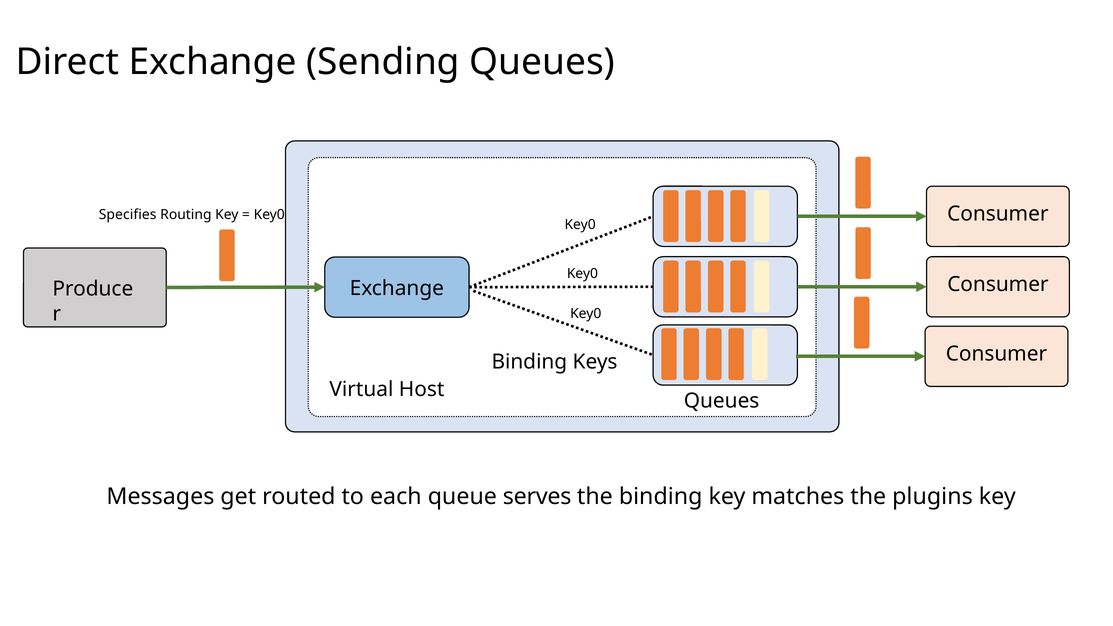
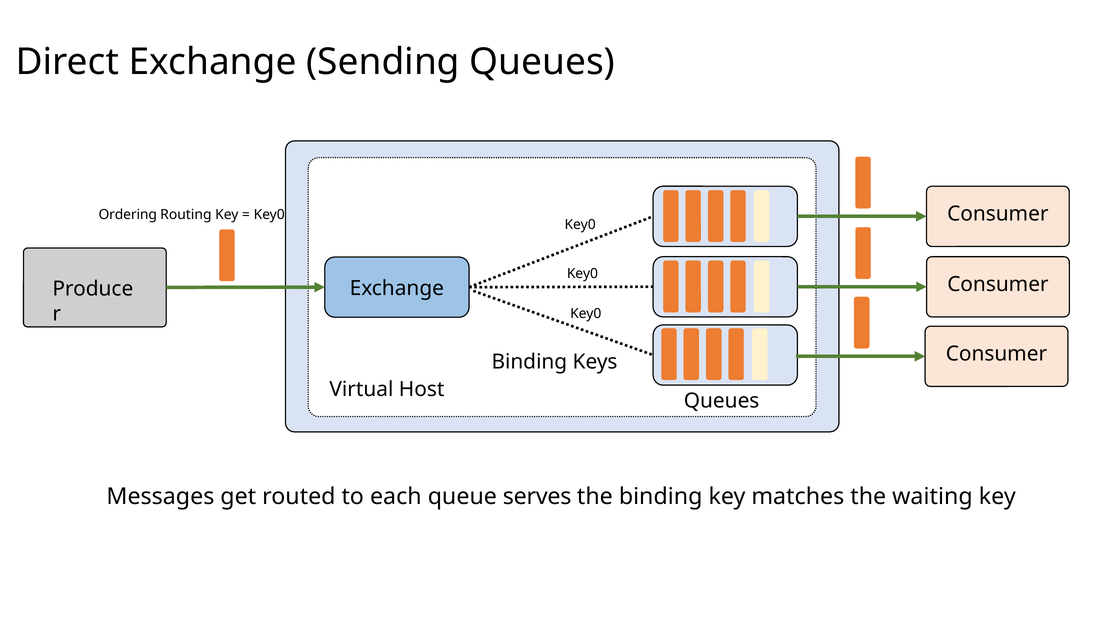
Specifies: Specifies -> Ordering (128, 215)
plugins: plugins -> waiting (932, 497)
